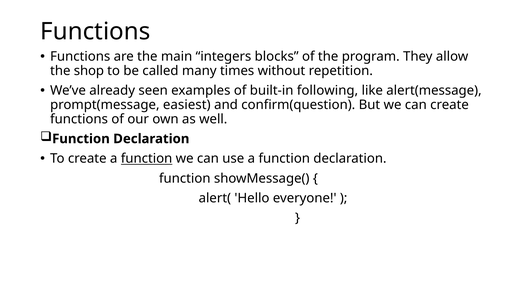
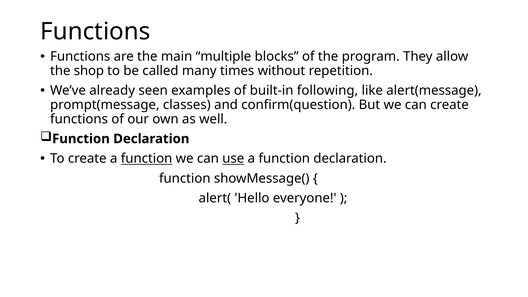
integers: integers -> multiple (223, 57)
easiest: easiest -> classes (187, 105)
use underline: none -> present (233, 159)
